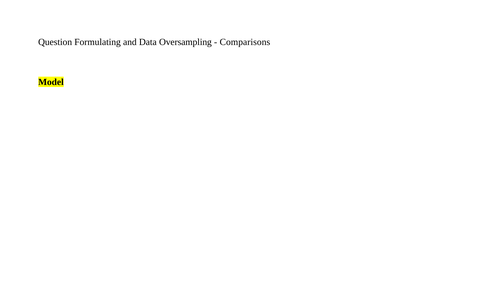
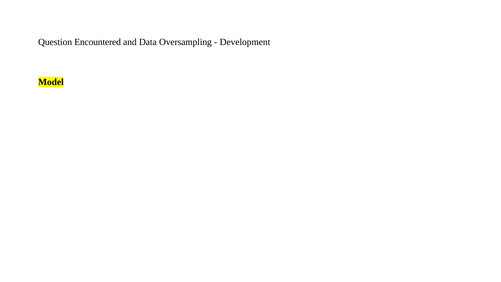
Formulating: Formulating -> Encountered (98, 42)
Comparisons: Comparisons -> Development (245, 42)
